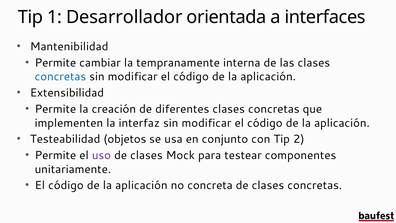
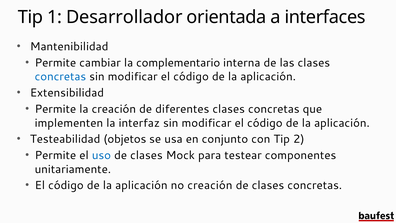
tempranamente: tempranamente -> complementario (178, 63)
uso colour: purple -> blue (101, 155)
no concreta: concreta -> creación (210, 185)
